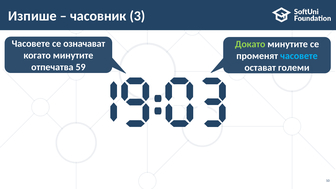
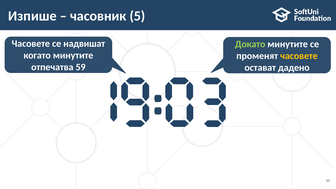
3: 3 -> 5 (137, 16)
означават: означават -> надвишат (84, 44)
часовете colour: light blue -> yellow (299, 56)
големи: големи -> дадено (294, 68)
